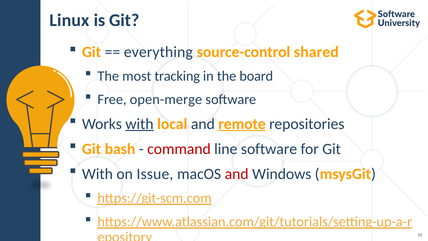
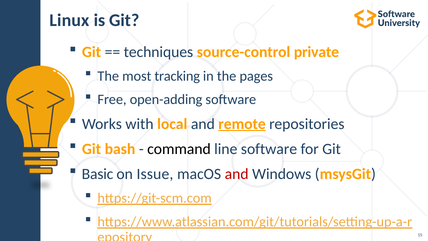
everything: everything -> techniques (158, 52)
shared: shared -> private (316, 52)
board: board -> pages (256, 76)
open-merge: open-merge -> open-adding (166, 99)
with underline: present -> none (139, 124)
command colour: red -> black (179, 149)
With: With -> Basic (98, 174)
